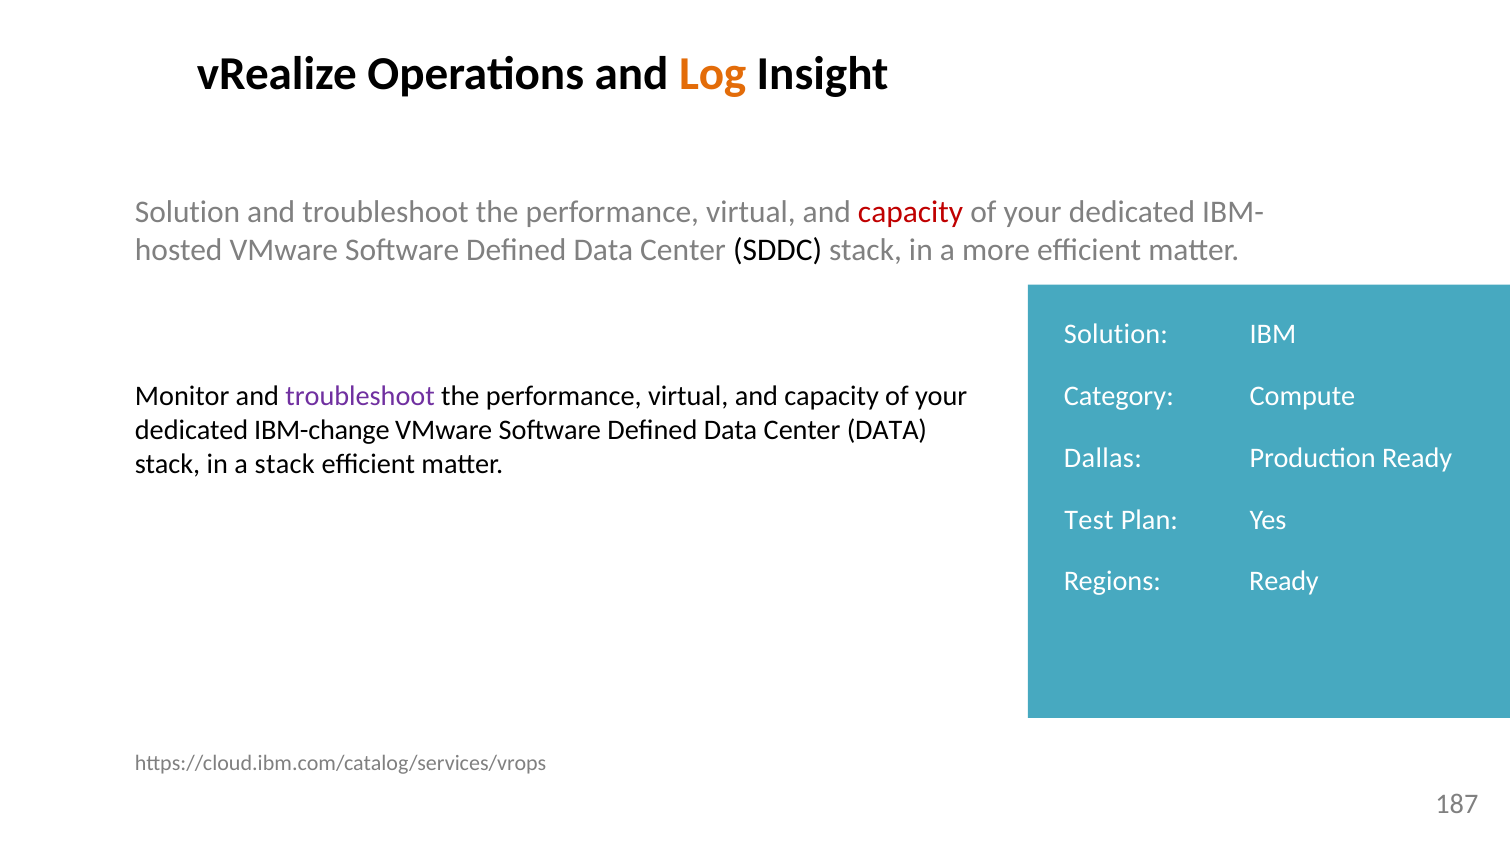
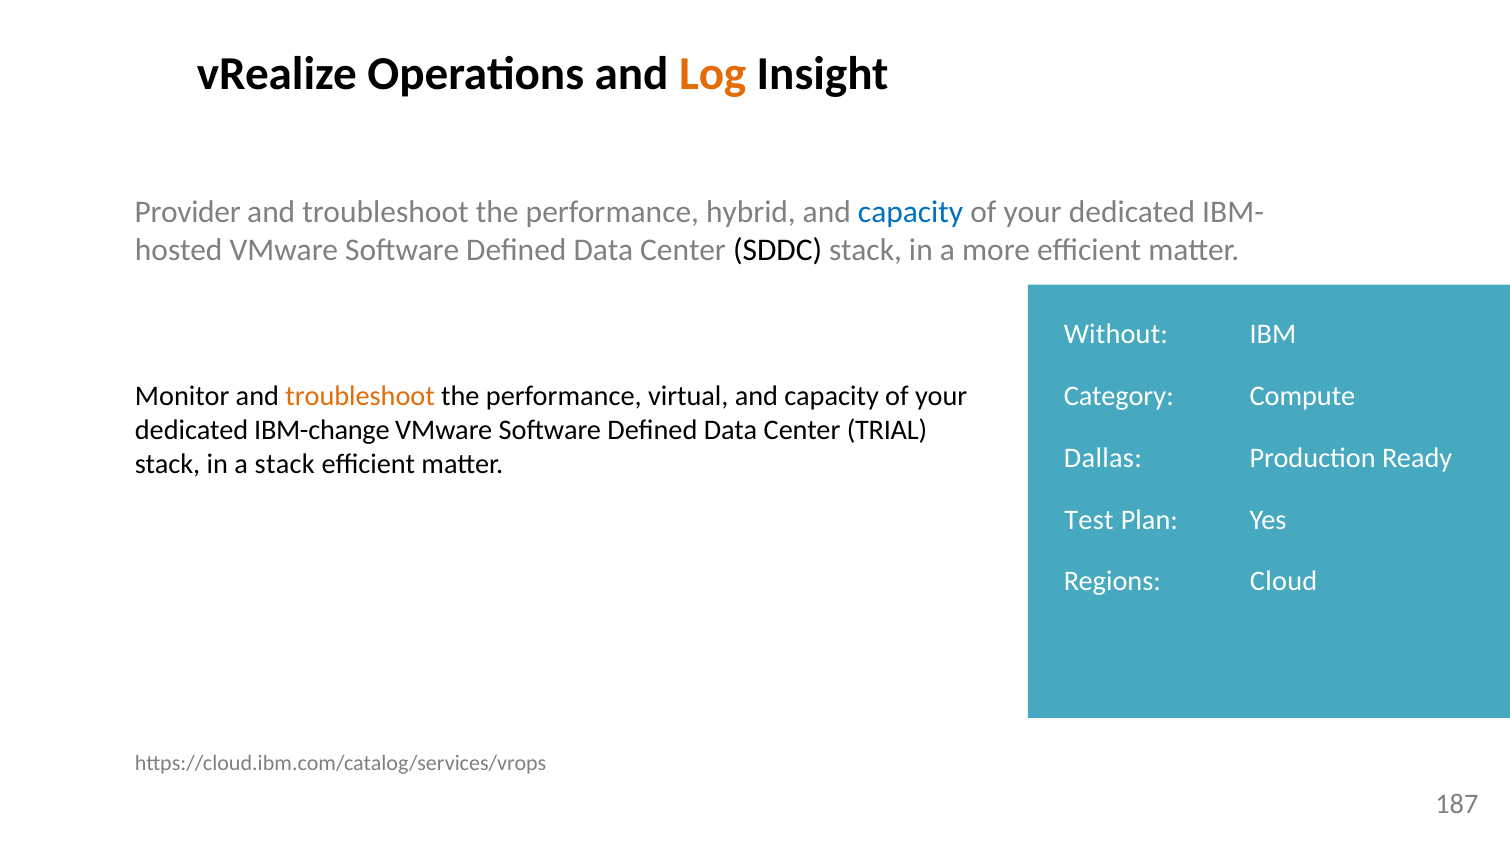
Solution: Solution -> Provider (188, 212)
virtual: virtual -> hybrid (751, 212)
capacity colour: red -> blue (911, 212)
Solution: Solution -> Without (1116, 334)
troubleshoot colour: purple -> orange (360, 396)
Center DATA: DATA -> TRIAL (887, 430)
Regions Ready: Ready -> Cloud (1284, 582)
